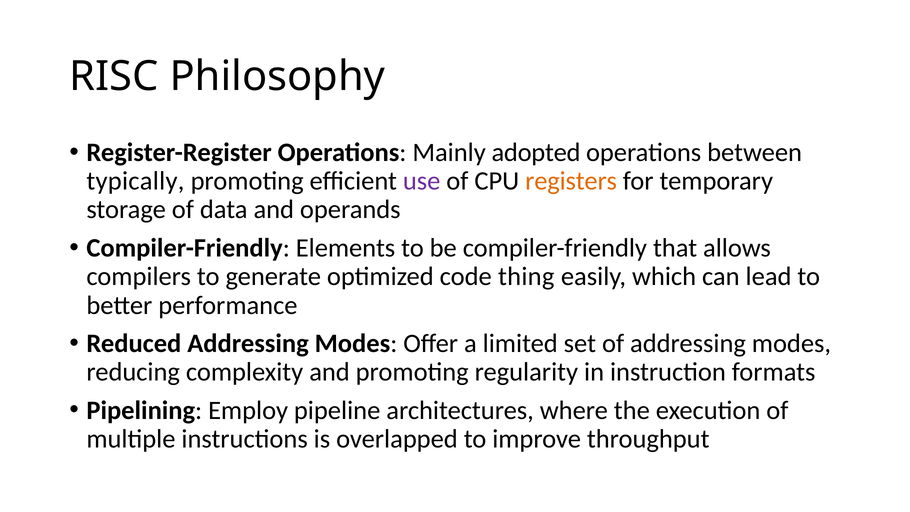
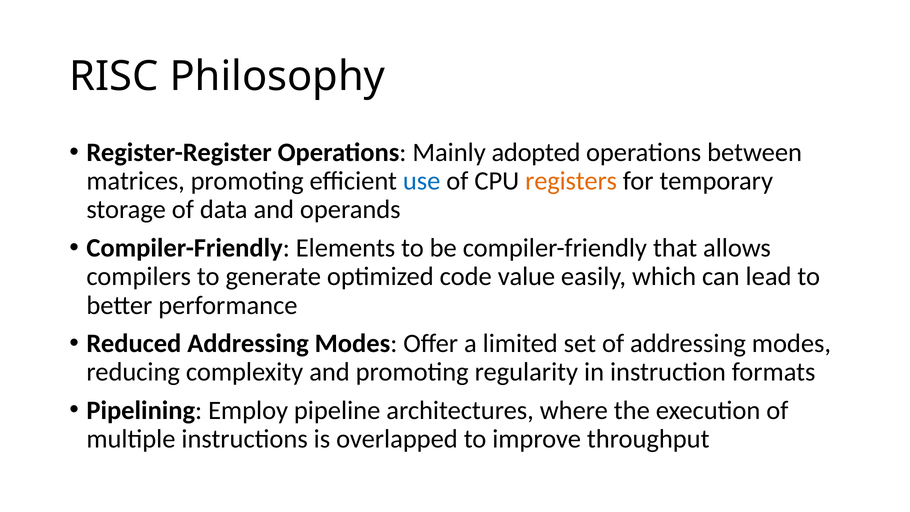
typically: typically -> matrices (136, 181)
use colour: purple -> blue (422, 181)
thing: thing -> value (526, 276)
